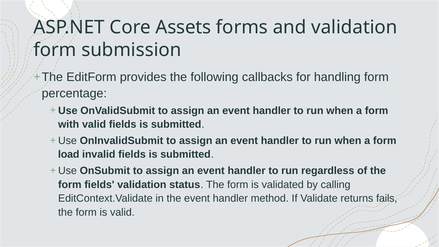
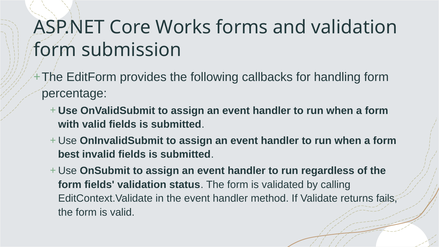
Assets: Assets -> Works (183, 27)
load: load -> best (69, 154)
